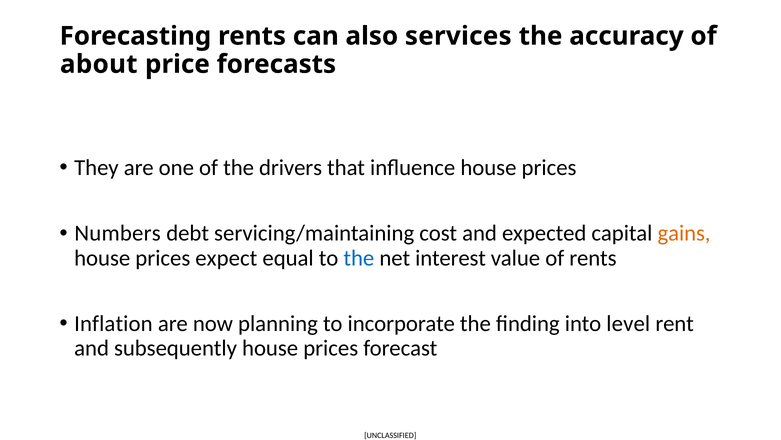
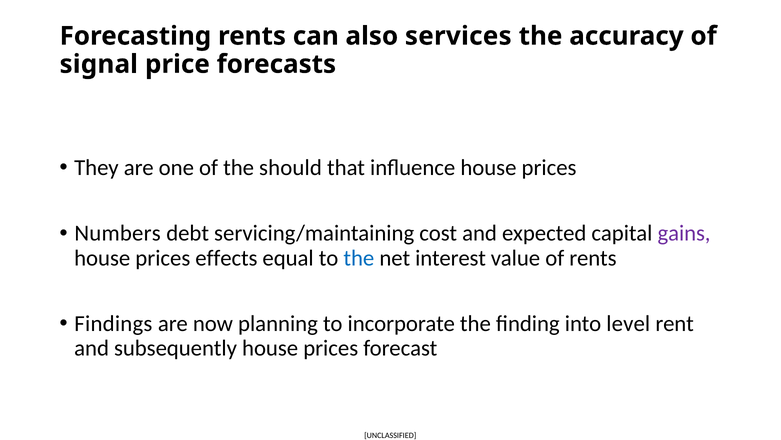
about: about -> signal (99, 64)
drivers: drivers -> should (290, 168)
gains colour: orange -> purple (684, 233)
expect: expect -> effects (226, 258)
Inflation: Inflation -> Findings (113, 323)
